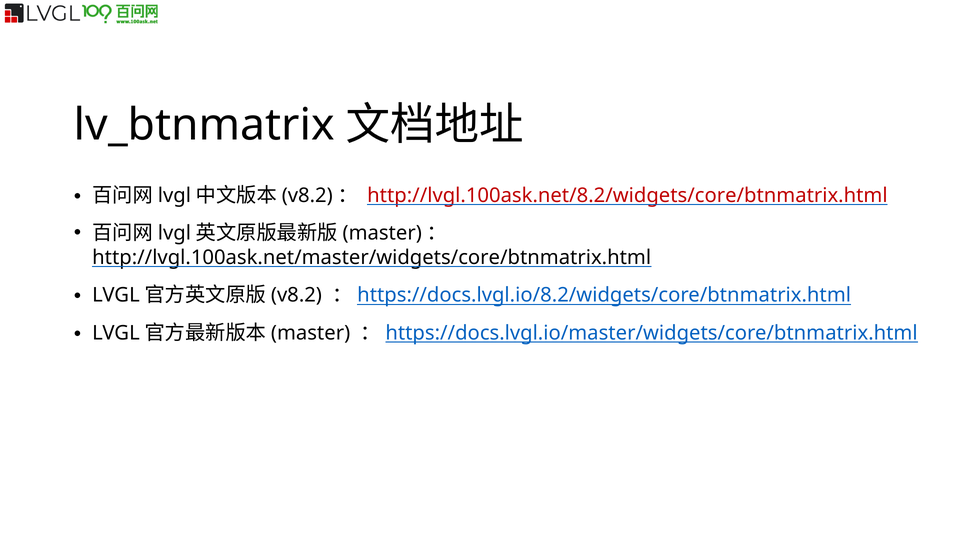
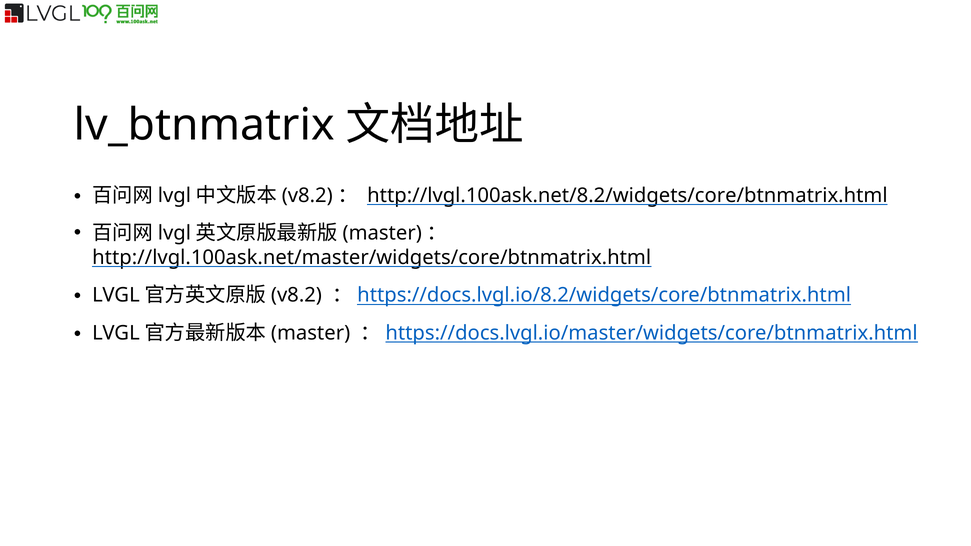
http://lvgl.100ask.net/8.2/widgets/core/btnmatrix.html colour: red -> black (627, 195)
